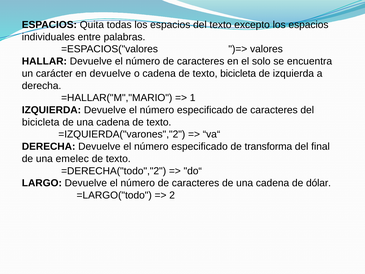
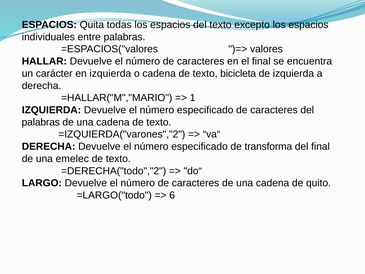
el solo: solo -> final (261, 61)
en devuelve: devuelve -> izquierda (110, 73)
bicicleta: bicicleta -> palabras (41, 122)
dólar: dólar -> quito (318, 183)
2: 2 -> 6 (172, 195)
